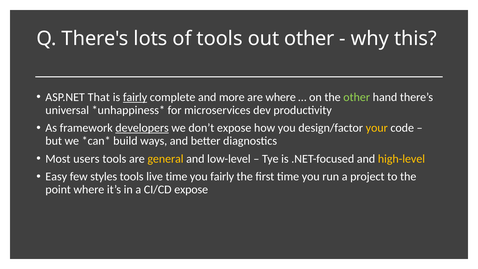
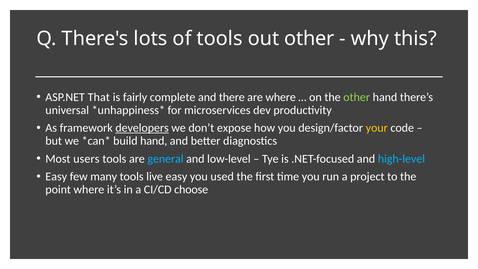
fairly underline: present -> none (135, 97)
more: more -> there (232, 97)
build ways: ways -> hand (154, 141)
general colour: yellow -> light blue (165, 159)
high-level colour: yellow -> light blue (401, 159)
styles: styles -> many (104, 177)
live time: time -> easy (176, 177)
you fairly: fairly -> used (222, 177)
CI/CD expose: expose -> choose (191, 189)
